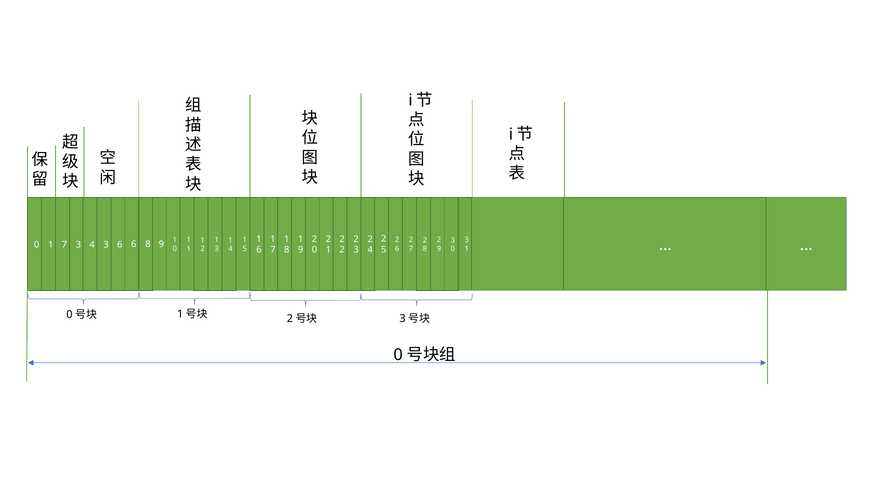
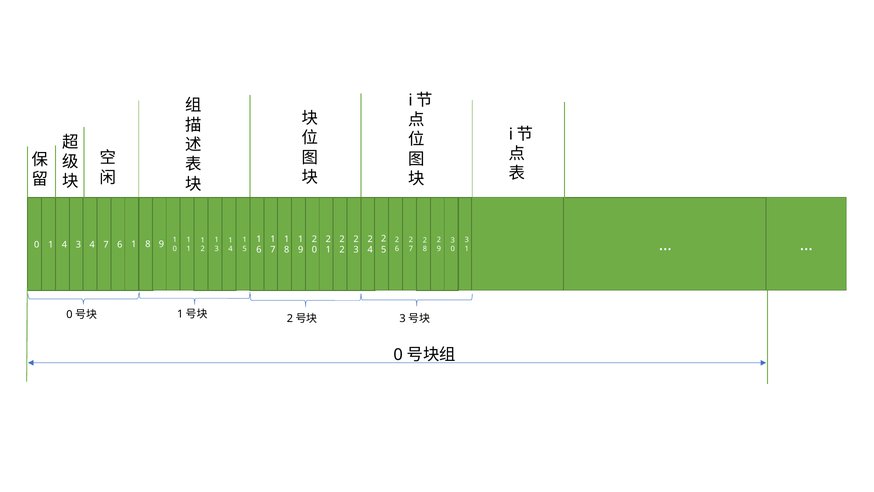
0 1 7: 7 -> 4 (64, 244)
4 3: 3 -> 7 (106, 244)
6: 6 -> 1 (134, 244)
